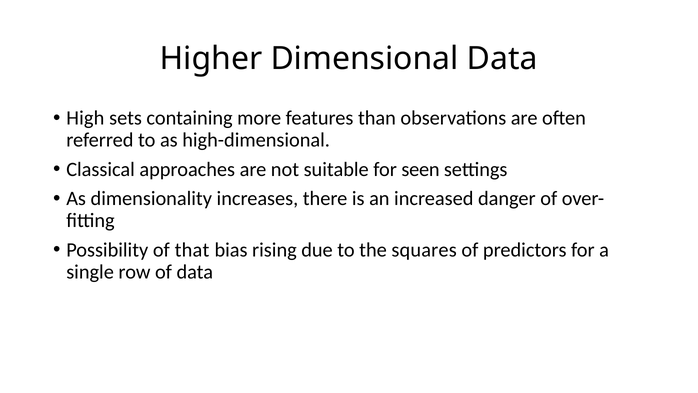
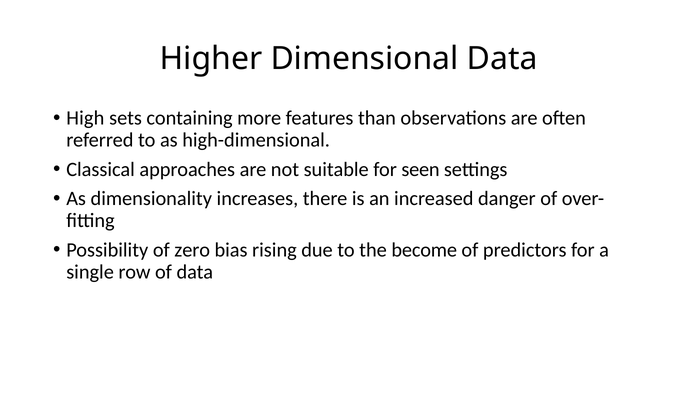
that: that -> zero (192, 250)
squares: squares -> become (424, 250)
